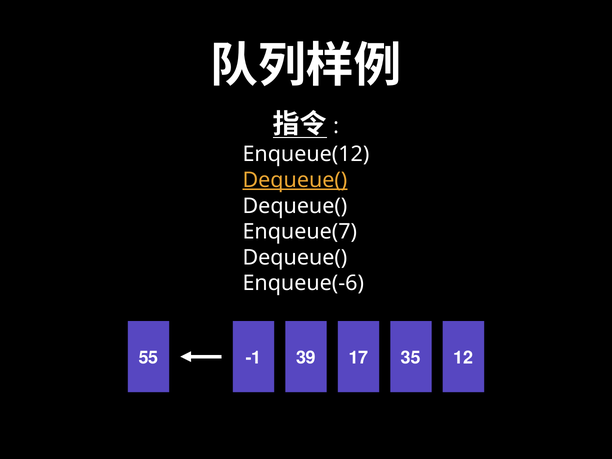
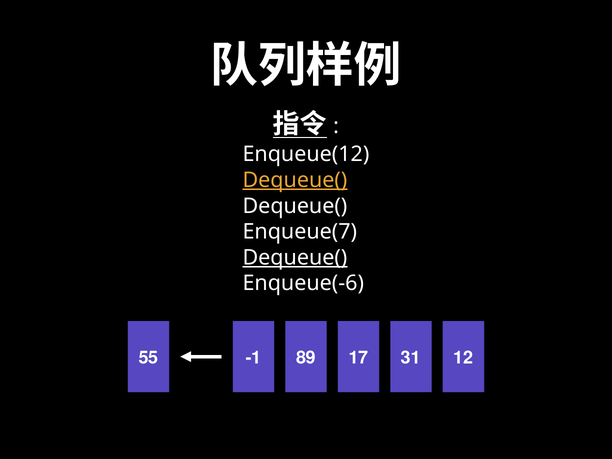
Dequeue( underline: none -> present (295, 258)
39: 39 -> 89 (306, 358)
35: 35 -> 31 (411, 358)
